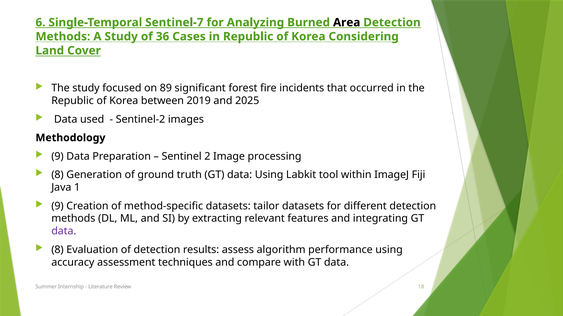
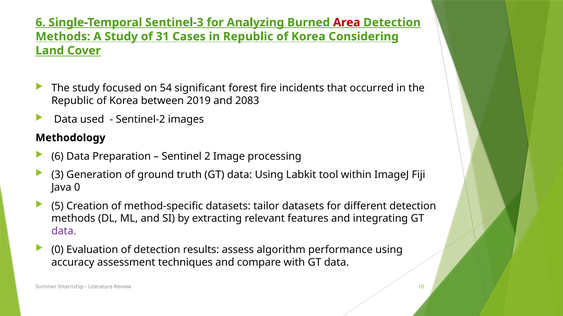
Sentinel-7: Sentinel-7 -> Sentinel-3 (174, 23)
Area colour: black -> red (347, 23)
36: 36 -> 31 (163, 37)
89: 89 -> 54 (166, 88)
2025: 2025 -> 2083 (247, 101)
9: 9 -> 6 (57, 157)
8: 8 -> 3 (57, 175)
Java 1: 1 -> 0 (77, 188)
9: 9 -> 5 (57, 206)
8: 8 -> 0 (57, 250)
